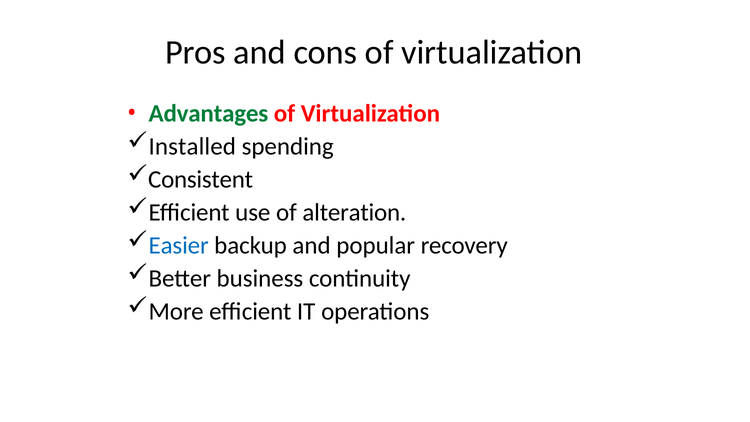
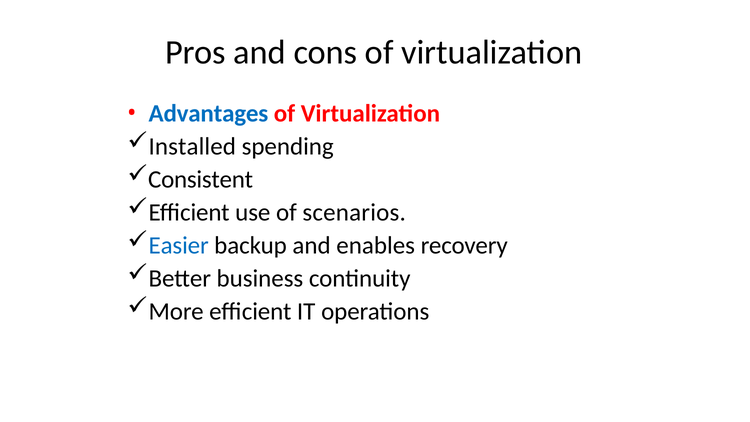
Advantages colour: green -> blue (208, 113)
alteration: alteration -> scenarios (354, 212)
popular: popular -> enables (376, 245)
